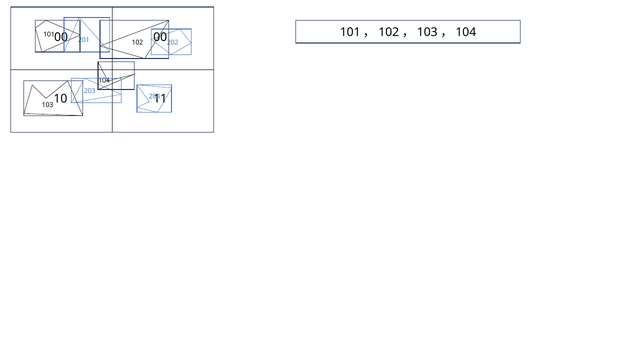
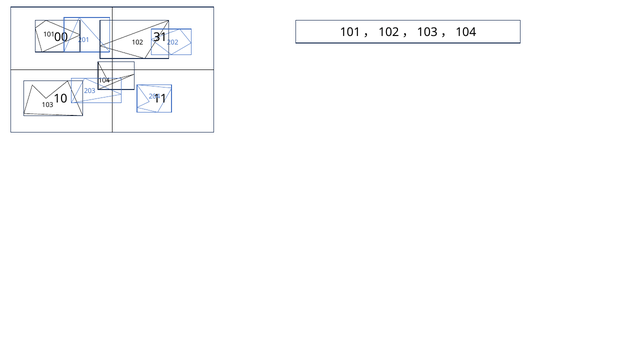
00 00: 00 -> 31 (160, 37)
